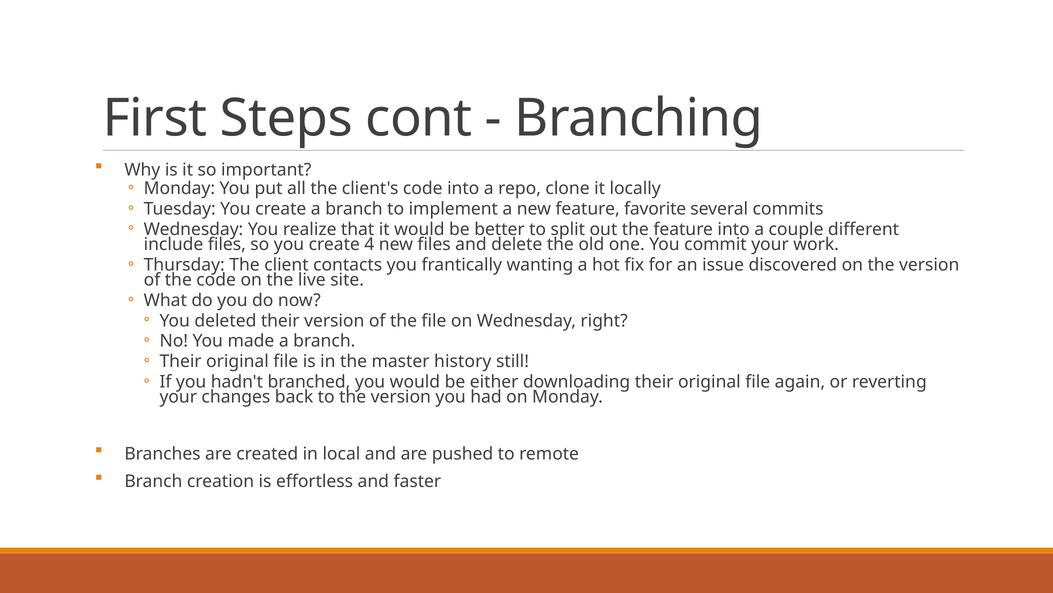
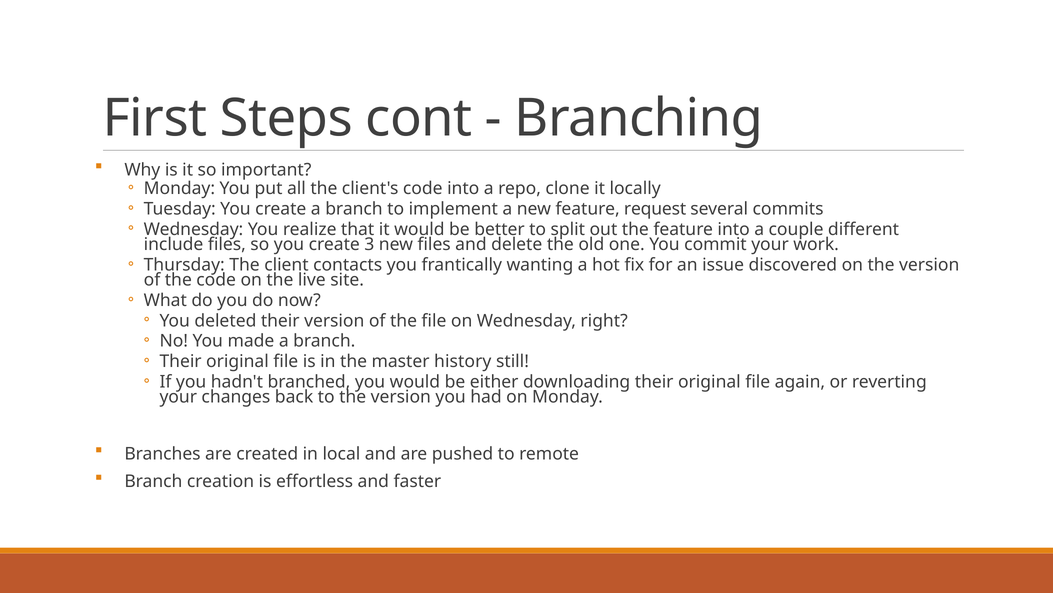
favorite: favorite -> request (655, 209)
4: 4 -> 3 (369, 244)
